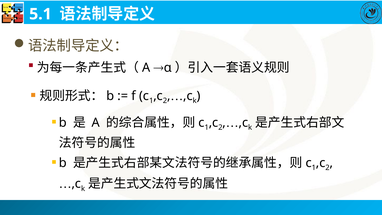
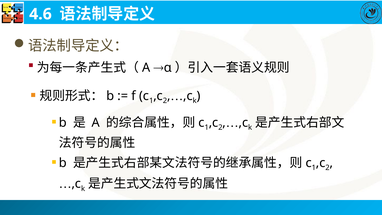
5.1: 5.1 -> 4.6 (40, 14)
